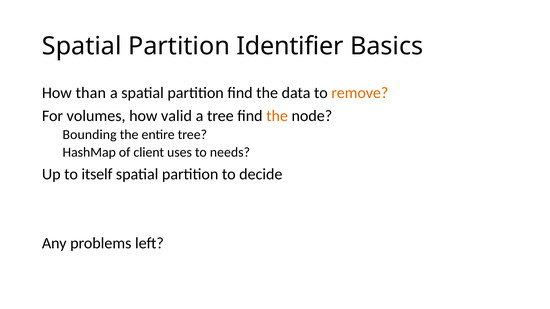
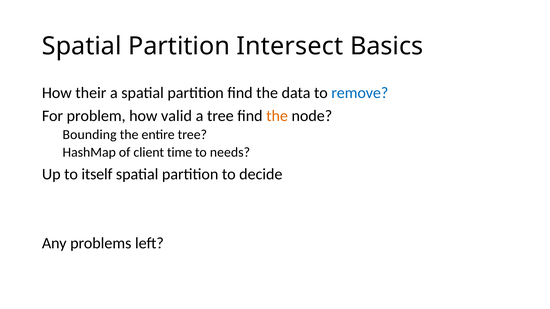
Identifier: Identifier -> Intersect (290, 46)
than: than -> their (91, 93)
remove colour: orange -> blue (360, 93)
volumes: volumes -> problem (96, 116)
uses: uses -> time (180, 153)
